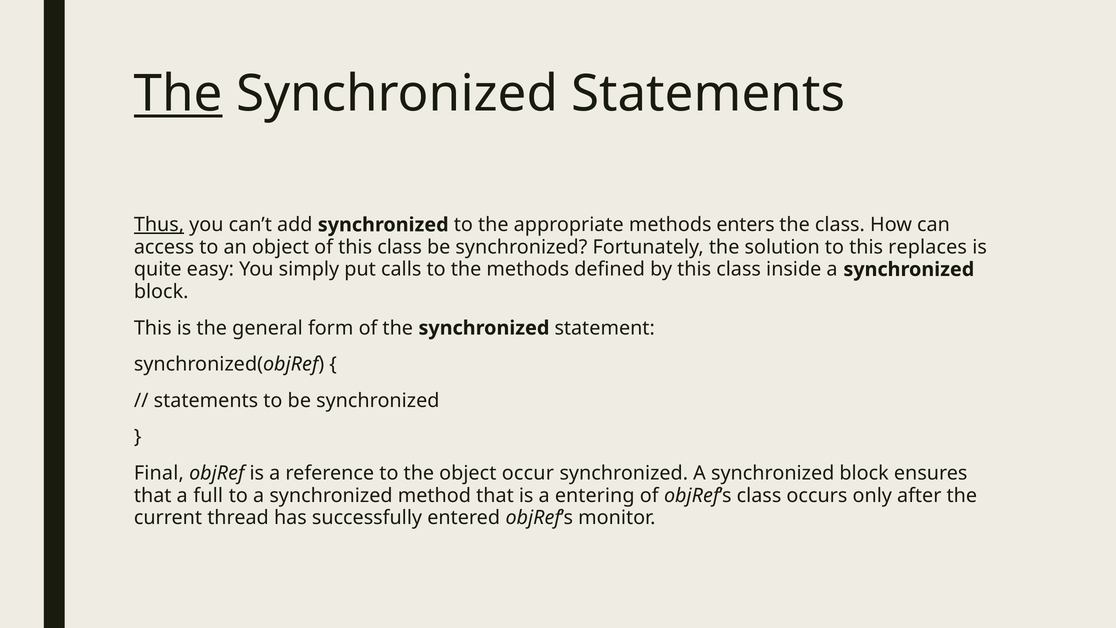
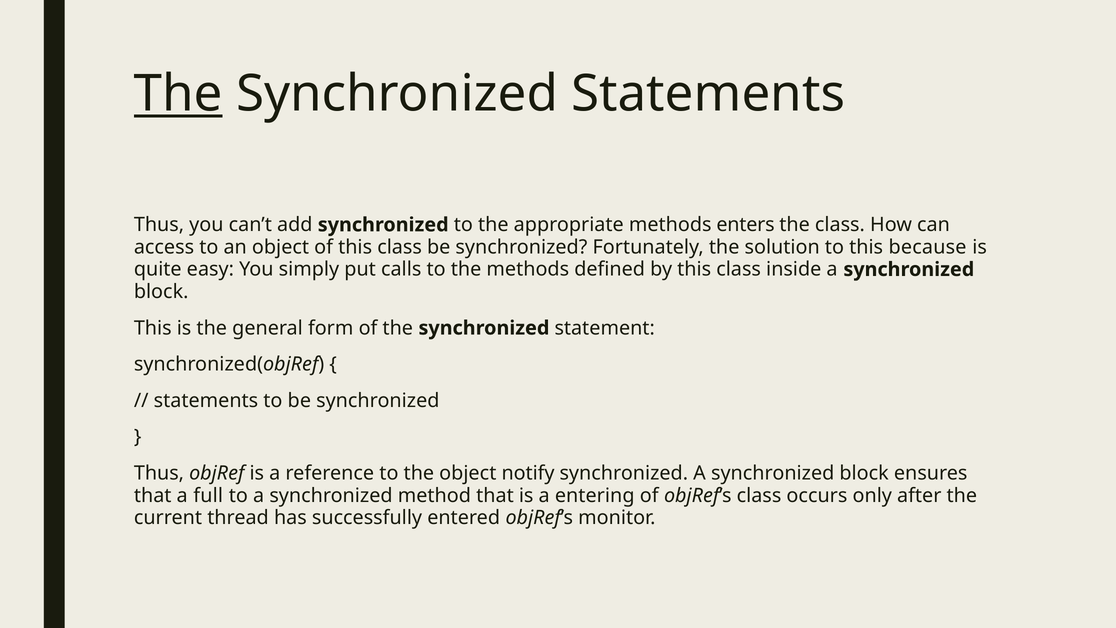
Thus underline: present -> none (159, 225)
replaces: replaces -> because (928, 247)
Final: Final -> Thus (159, 473)
occur: occur -> notify (528, 473)
